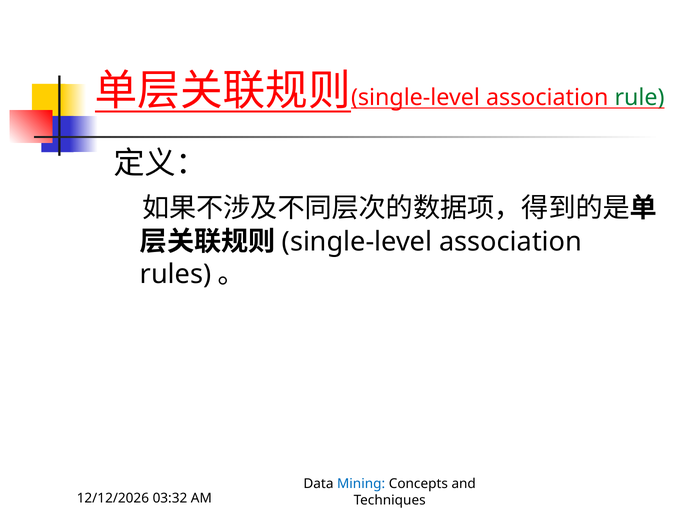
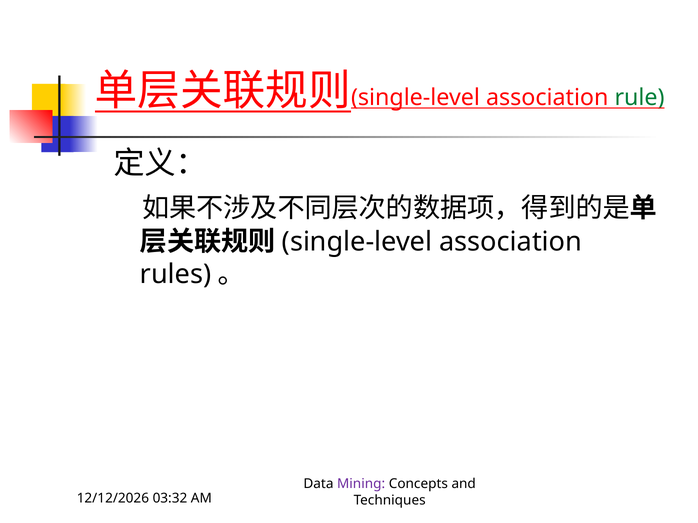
Mining colour: blue -> purple (361, 484)
